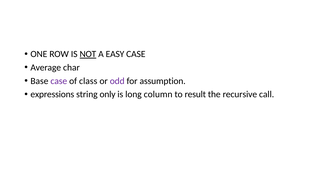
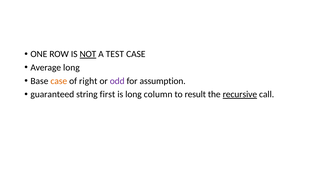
EASY: EASY -> TEST (115, 54)
Average char: char -> long (71, 68)
case colour: purple -> orange (59, 81)
class: class -> right (88, 81)
expressions: expressions -> guaranteed (52, 95)
only: only -> first (107, 95)
recursive underline: none -> present (240, 95)
